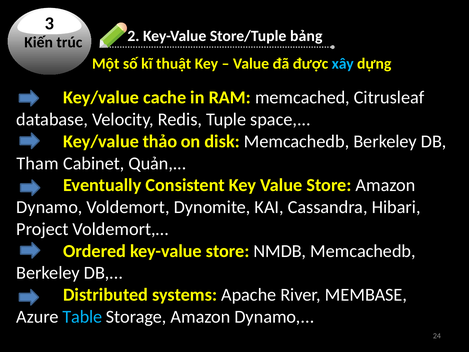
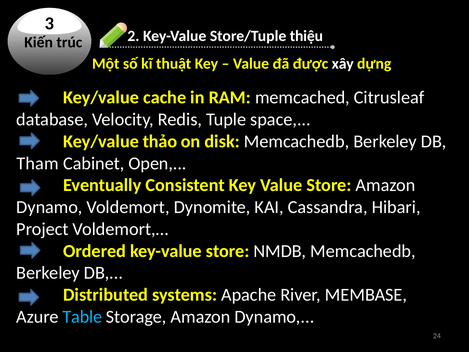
bảng: bảng -> thiệu (306, 36)
xây colour: light blue -> white (343, 64)
Quản: Quản -> Open (158, 163)
